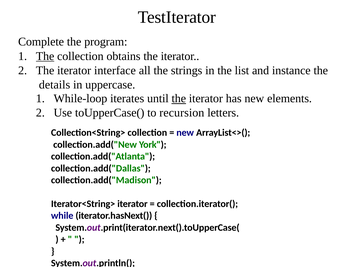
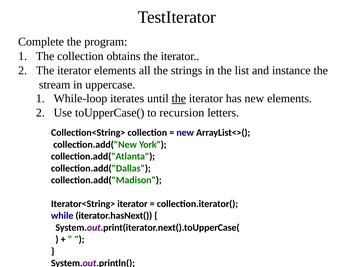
The underline: present -> none (45, 56)
iterator interface: interface -> elements (115, 70)
details: details -> stream (55, 84)
